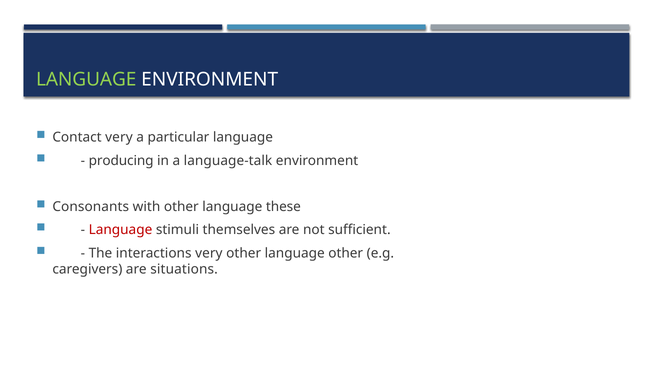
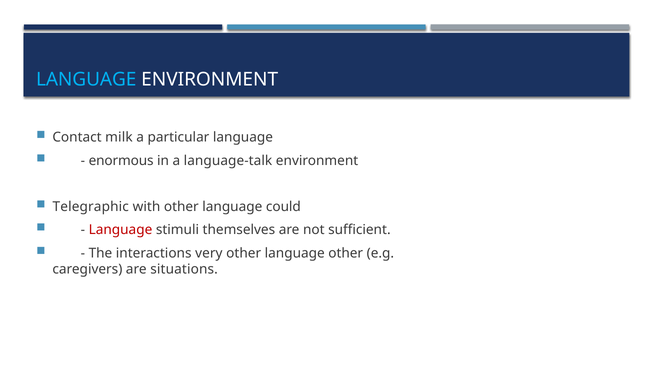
LANGUAGE colour: light green -> light blue (86, 79)
Contact very: very -> milk (119, 137)
producing: producing -> enormous (121, 161)
Consonants: Consonants -> Telegraphic (91, 207)
these: these -> could (283, 207)
